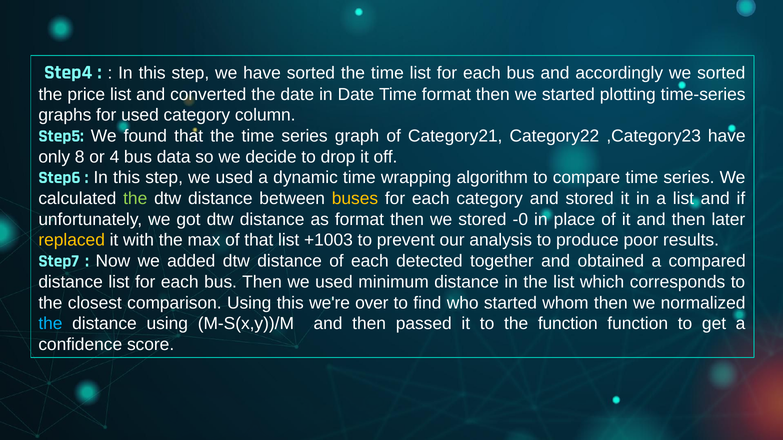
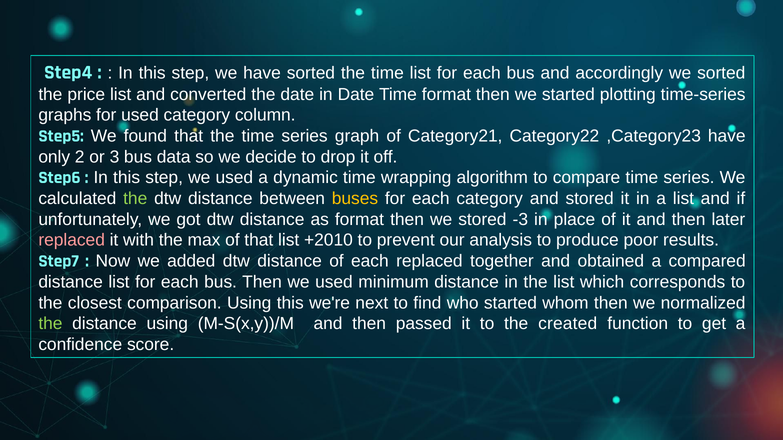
8: 8 -> 2 (80, 157)
4: 4 -> 3 (114, 157)
-0: -0 -> -3 (520, 220)
replaced colour: yellow -> pink (72, 241)
+1003: +1003 -> +2010 (328, 241)
each detected: detected -> replaced (429, 261)
over: over -> next (372, 303)
the colour: light blue -> light green (50, 324)
the function: function -> created (568, 324)
